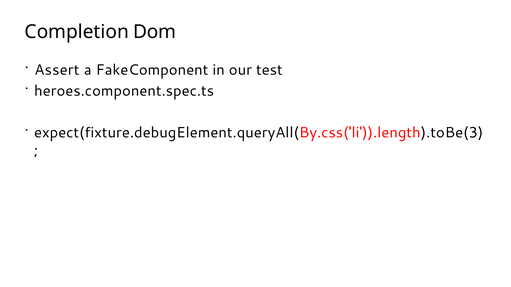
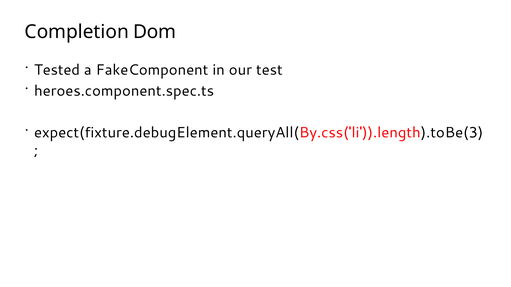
Assert: Assert -> Tested (57, 70)
